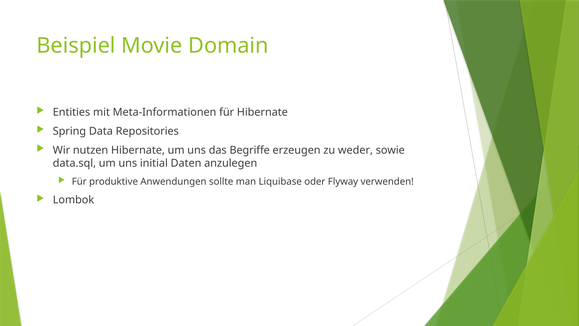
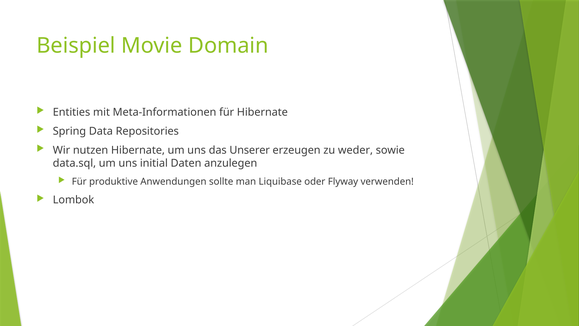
Begriffe: Begriffe -> Unserer (250, 150)
